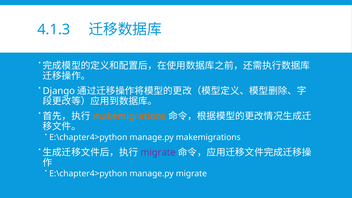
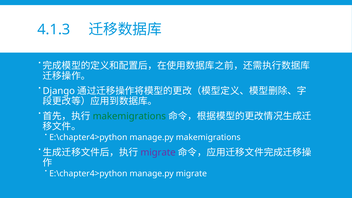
makemigrations colour: orange -> green (129, 116)
